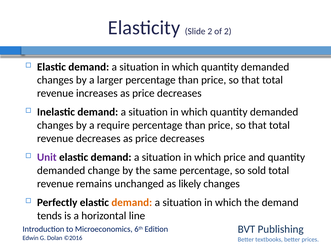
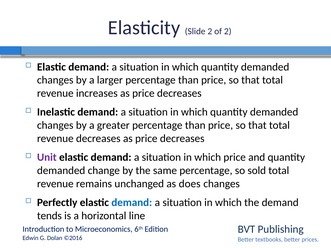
require: require -> greater (113, 125)
likely: likely -> does (190, 184)
demand colour: orange -> blue (132, 203)
